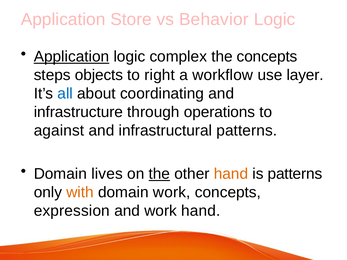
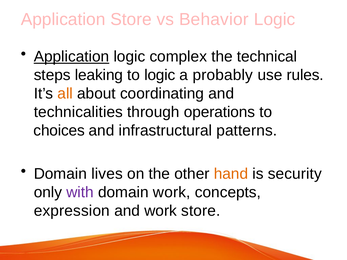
the concepts: concepts -> technical (267, 57)
objects: objects -> leaking (99, 75)
to right: right -> logic (160, 75)
workflow: workflow -> probably (223, 75)
layer: layer -> rules (305, 75)
all colour: blue -> orange (65, 94)
infrastructure: infrastructure -> technicalities (78, 112)
against: against -> choices (59, 131)
the underline: present -> none (159, 174)
is patterns: patterns -> security (295, 174)
with colour: orange -> purple (80, 192)
work hand: hand -> store (201, 211)
